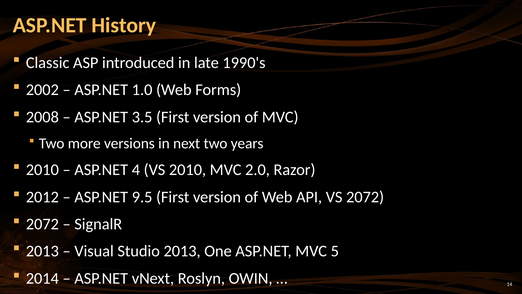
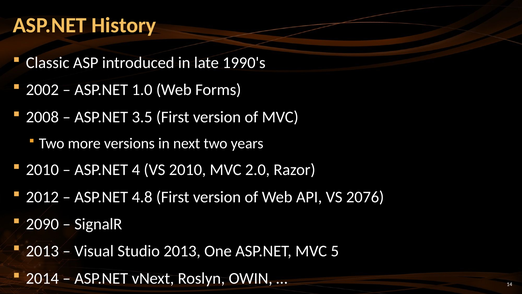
9.5: 9.5 -> 4.8 (142, 197)
VS 2072: 2072 -> 2076 (365, 197)
2072: 2072 -> 2090 (42, 224)
